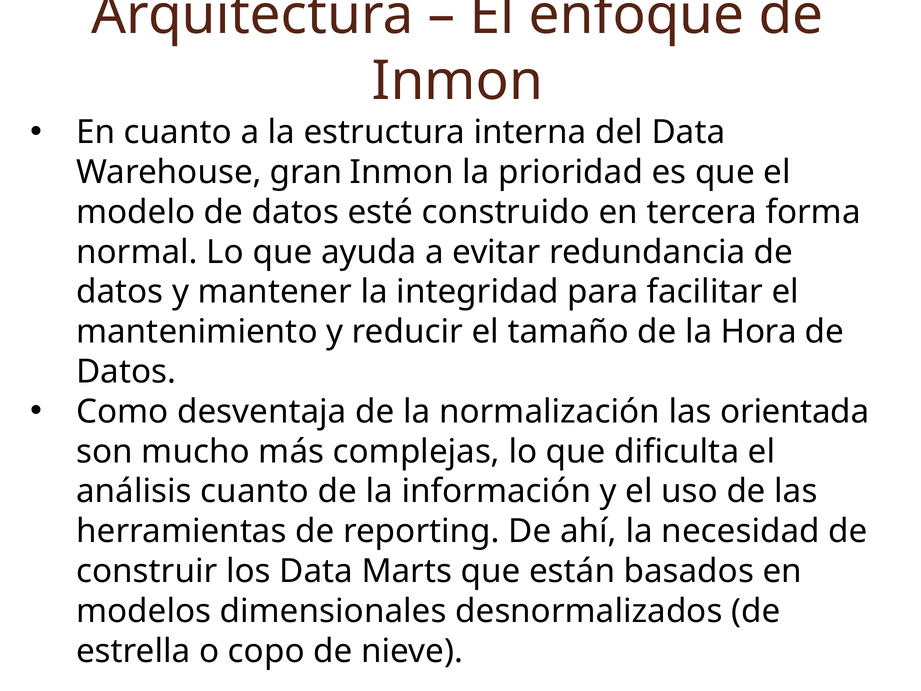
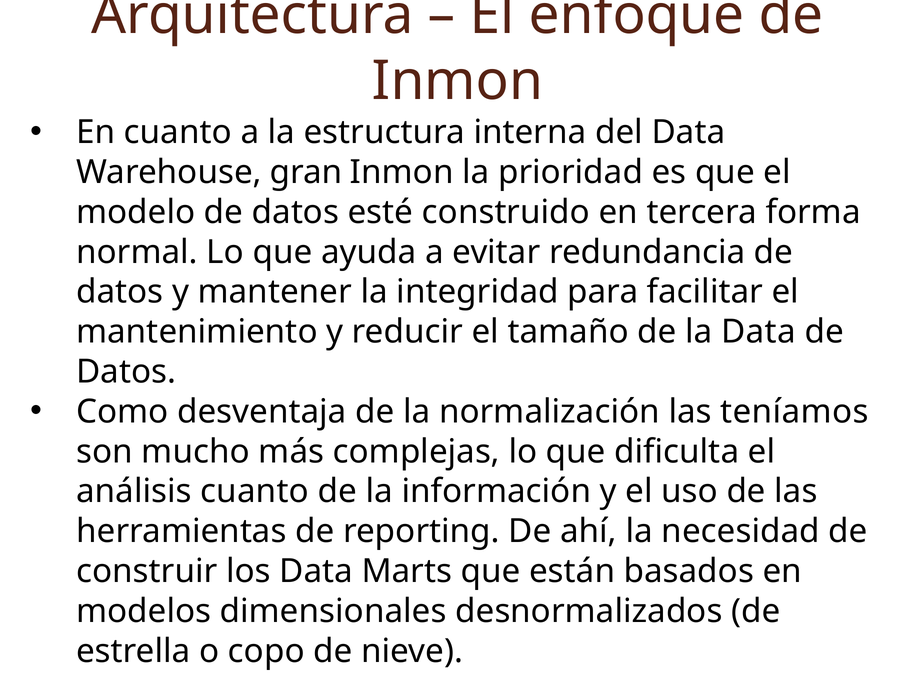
la Hora: Hora -> Data (759, 332)
orientada: orientada -> teníamos (794, 411)
